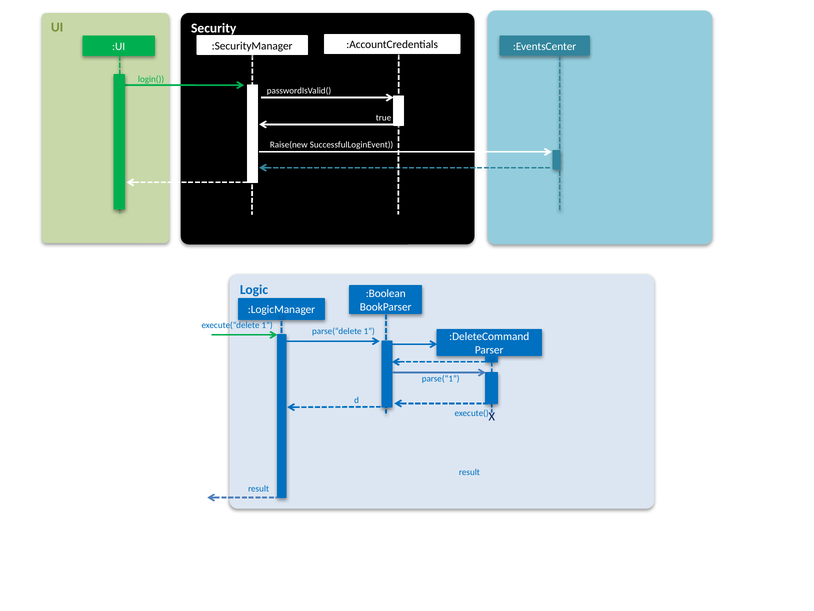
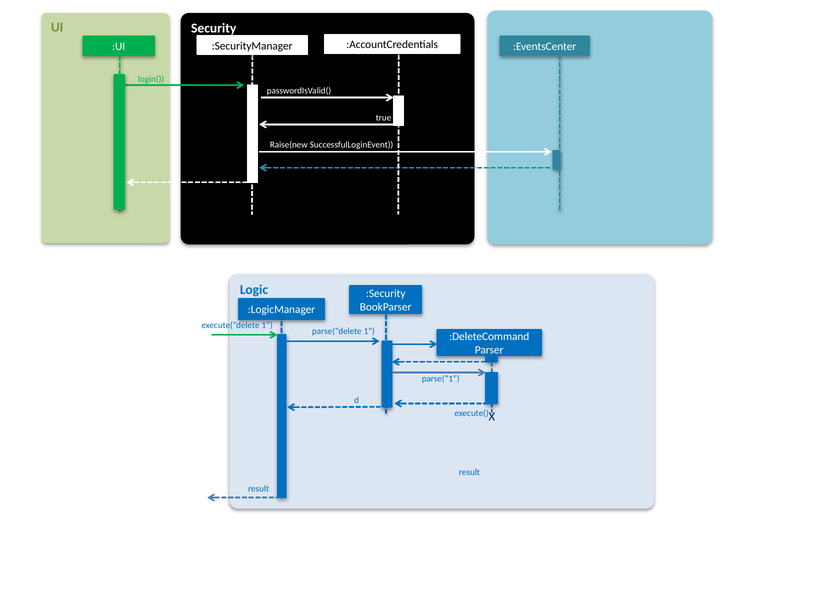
:Boolean: :Boolean -> :Security (386, 293)
